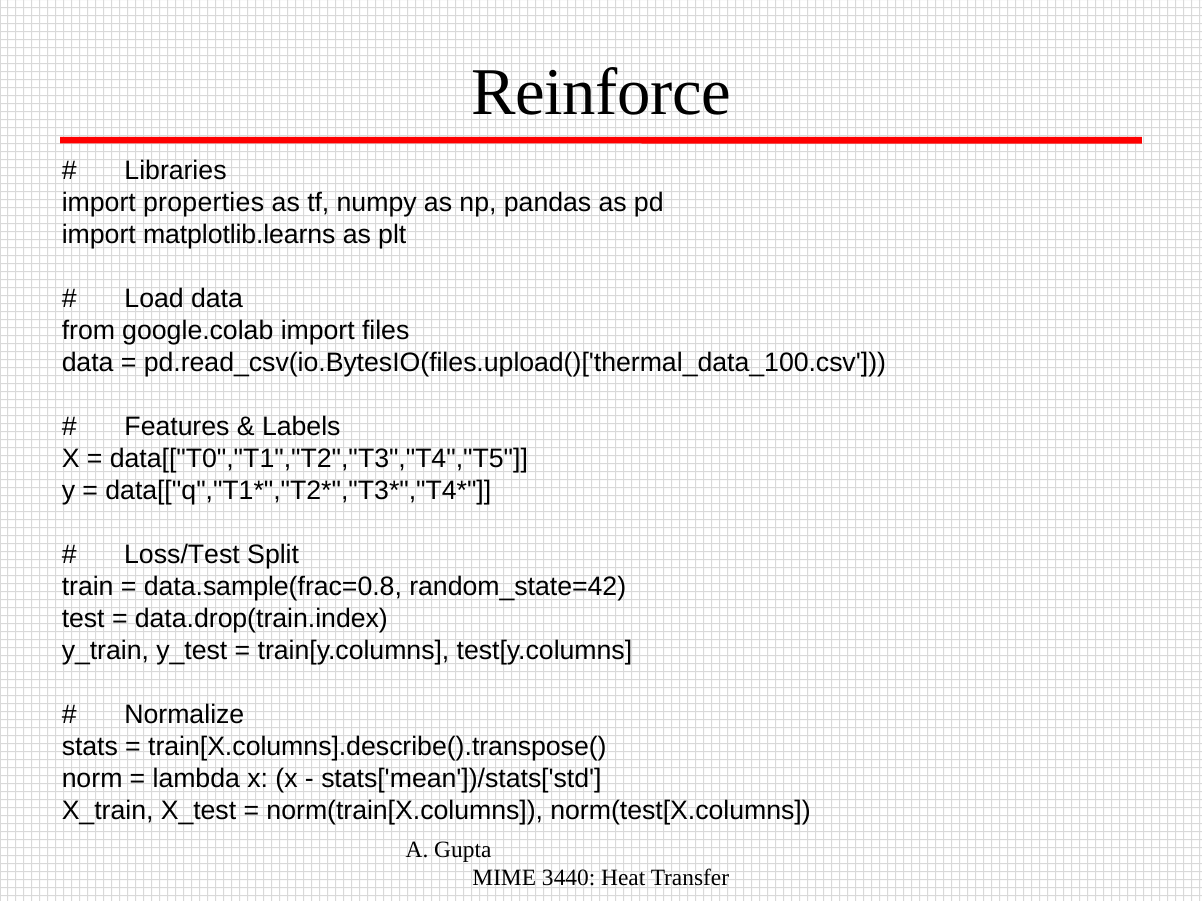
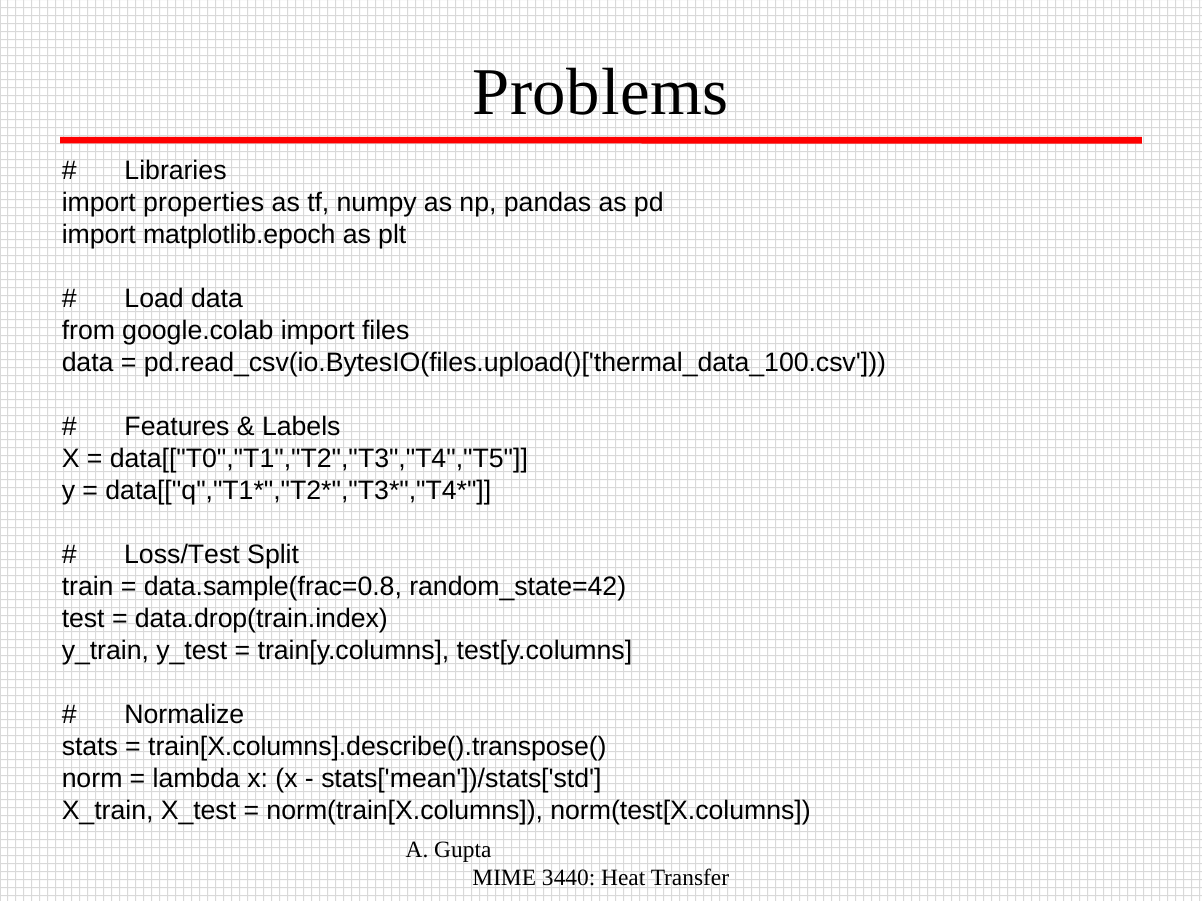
Reinforce: Reinforce -> Problems (601, 93)
matplotlib.learns: matplotlib.learns -> matplotlib.epoch (239, 235)
